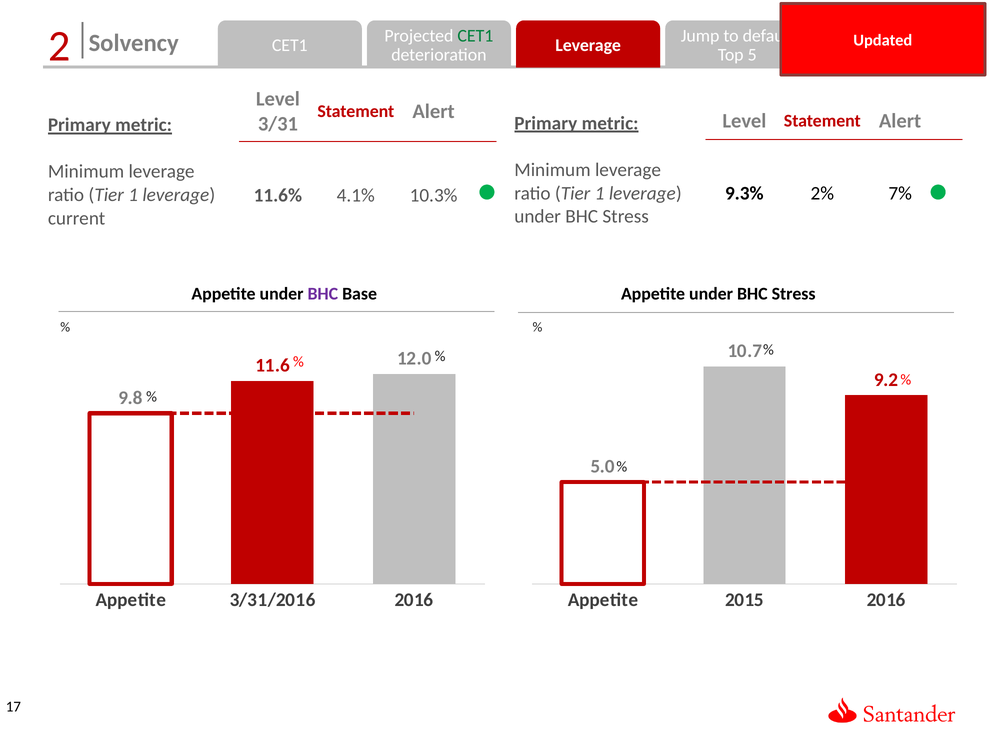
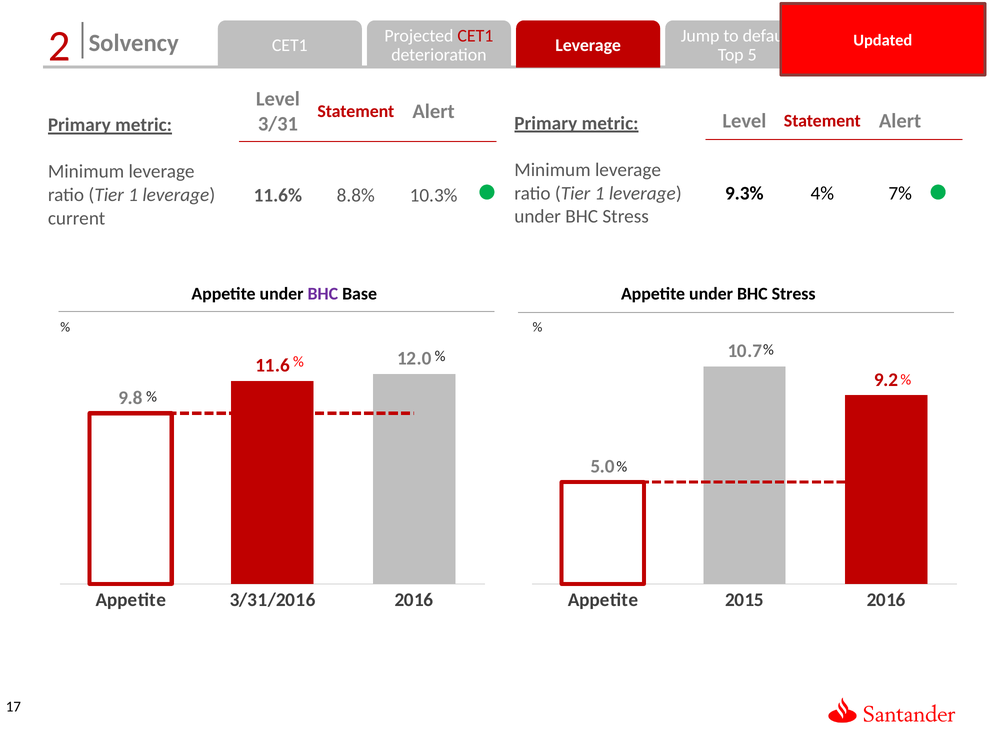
CET1 colour: green -> red (475, 36)
2%: 2% -> 4% (822, 194)
4.1%: 4.1% -> 8.8% (356, 195)
